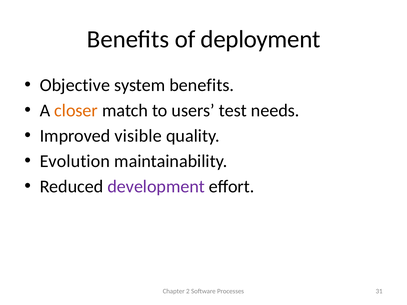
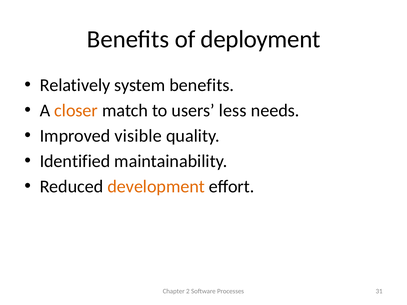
Objective: Objective -> Relatively (75, 85)
test: test -> less (233, 111)
Evolution: Evolution -> Identified (75, 161)
development colour: purple -> orange (156, 187)
